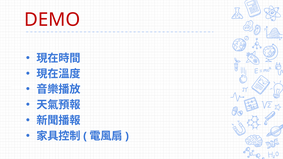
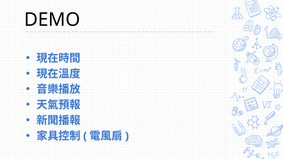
DEMO colour: red -> black (52, 20)
